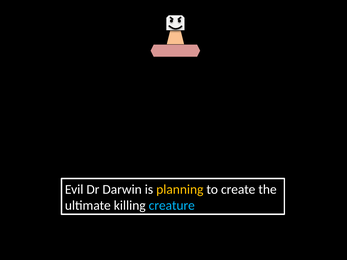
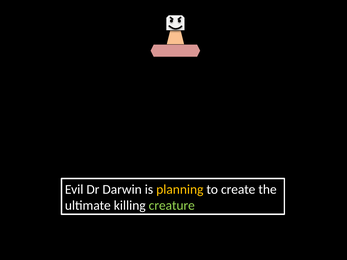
creature colour: light blue -> light green (172, 206)
